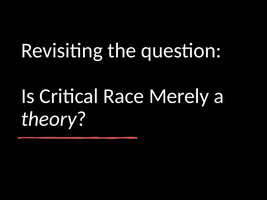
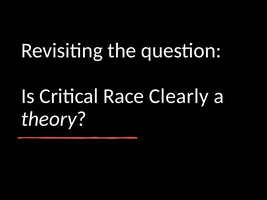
Merely: Merely -> Clearly (179, 96)
